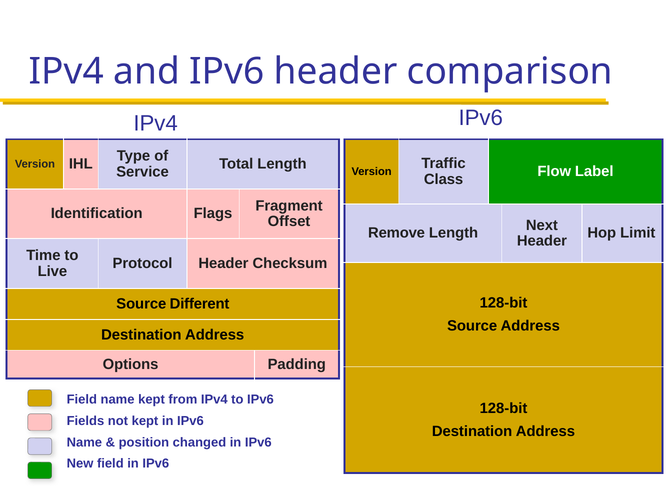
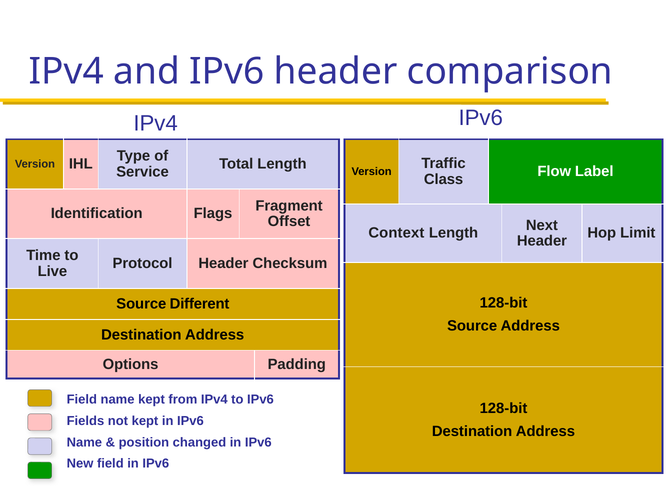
Remove: Remove -> Context (396, 233)
